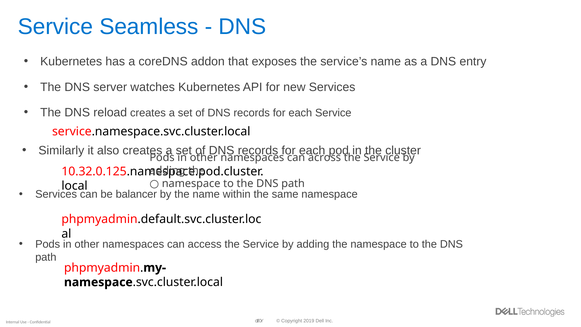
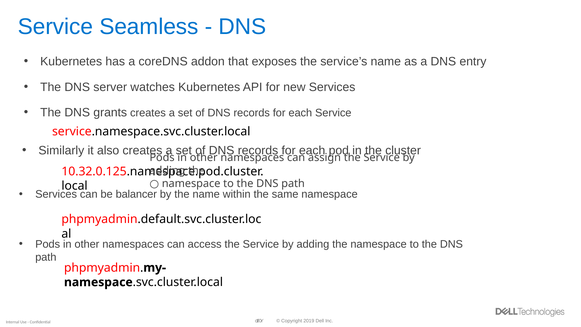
reload: reload -> grants (110, 112)
across: across -> assign (324, 157)
